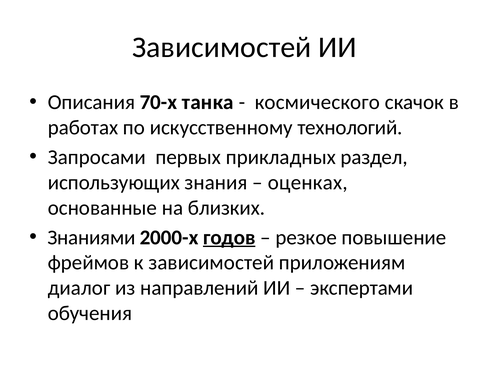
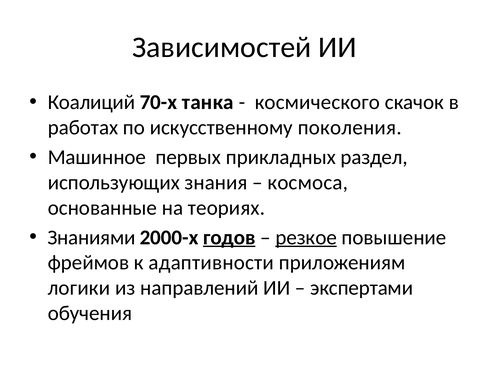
Описания: Описания -> Коалиций (91, 102)
технологий: технологий -> поколения (350, 127)
Запросами: Запросами -> Машинное (97, 157)
оценках: оценках -> космоса (308, 182)
близких: близких -> теориях (226, 208)
резкое underline: none -> present (306, 237)
к зависимостей: зависимостей -> адаптивности (211, 263)
диалог: диалог -> логики (79, 288)
